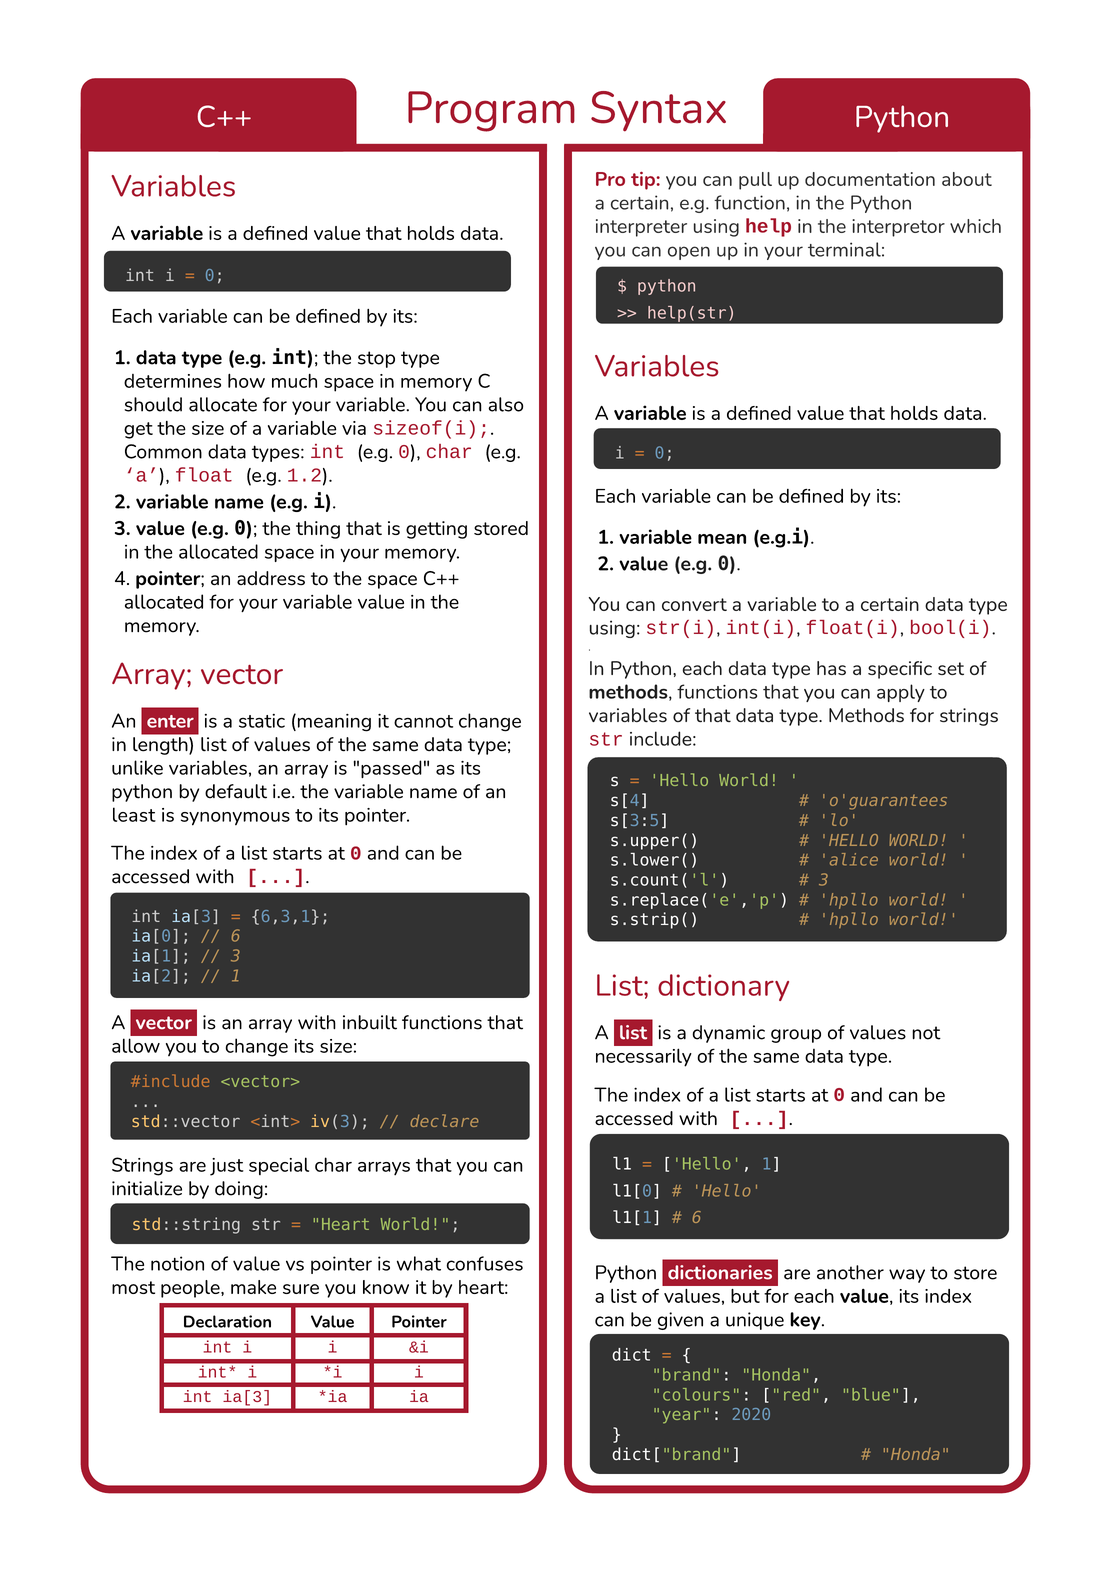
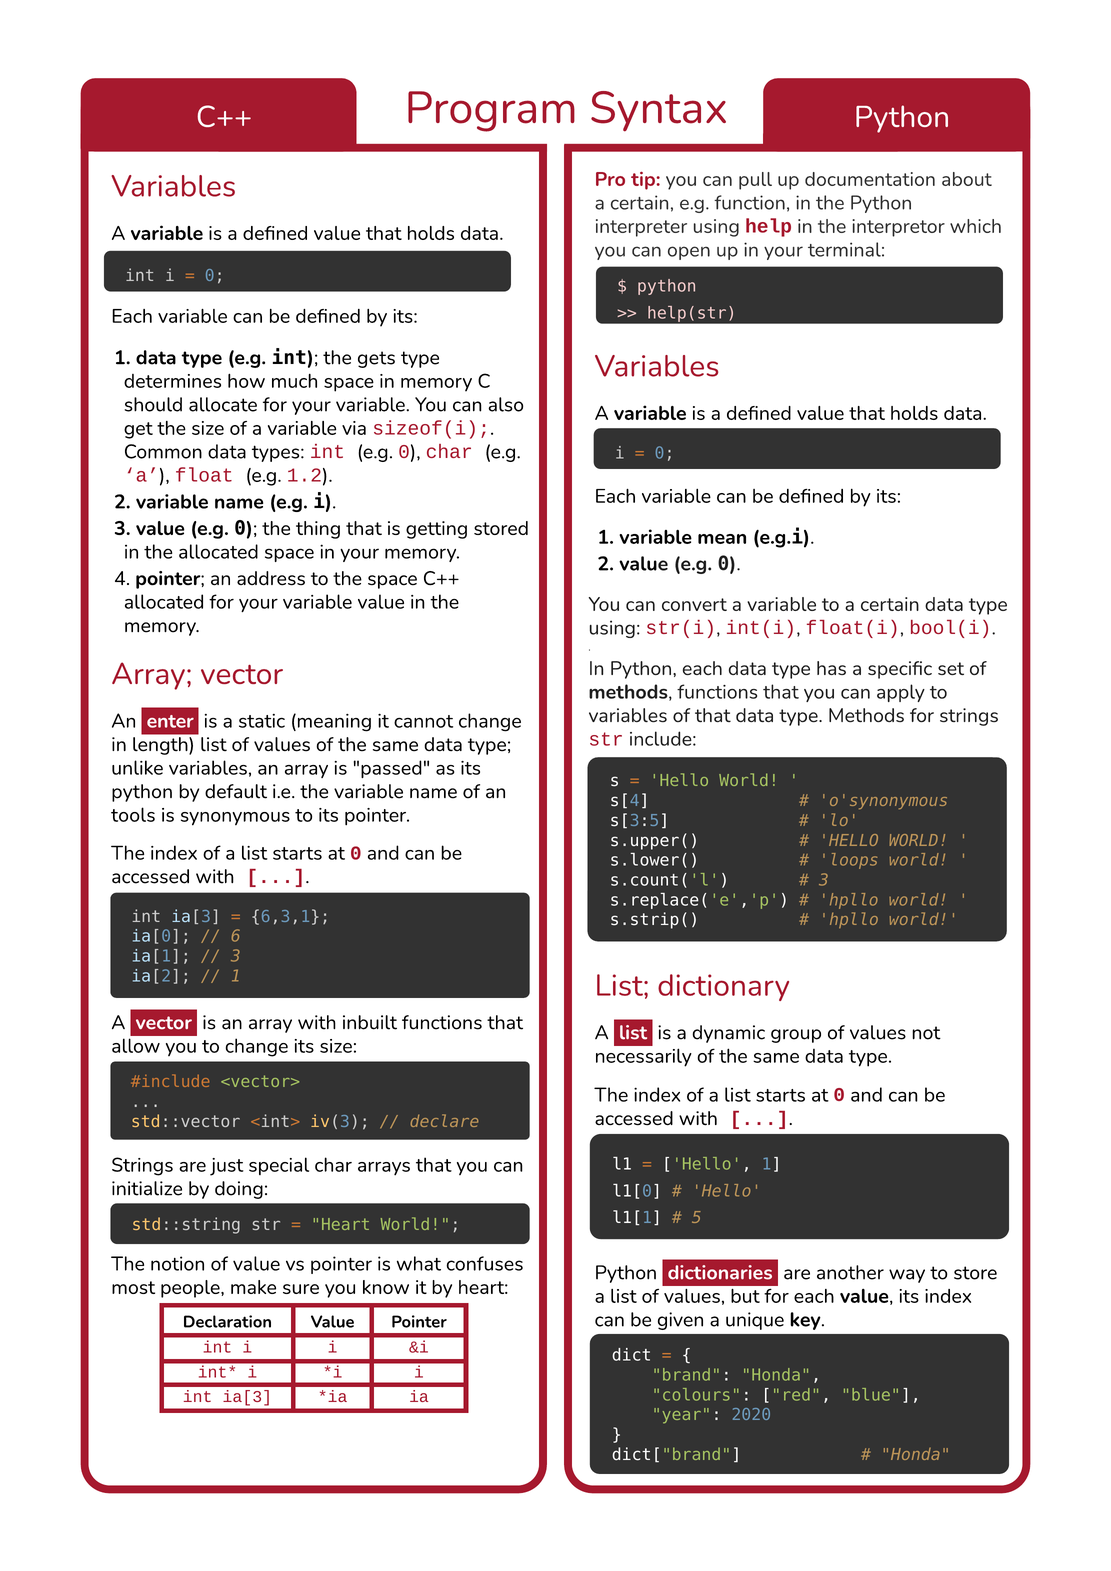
stop: stop -> gets (376, 358)
o'guarantees: o'guarantees -> o'synonymous (884, 801)
least: least -> tools (133, 815)
alice: alice -> loops (849, 861)
6: 6 -> 5 (697, 1218)
